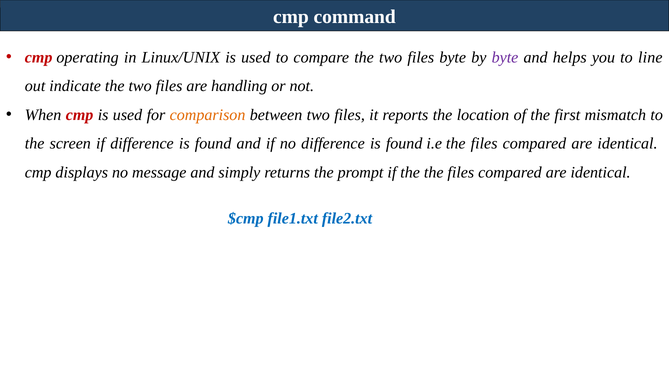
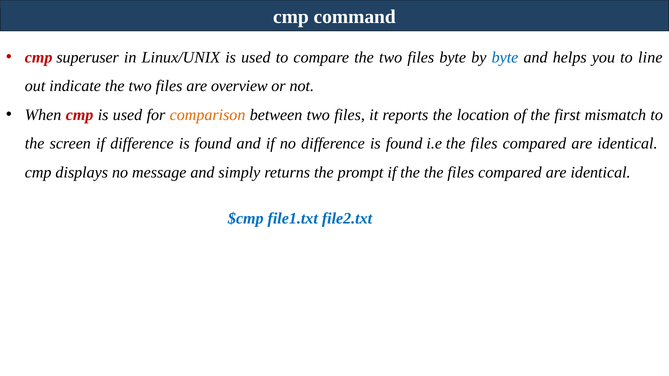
operating: operating -> superuser (88, 57)
byte colour: purple -> blue (505, 57)
handling: handling -> overview (239, 86)
